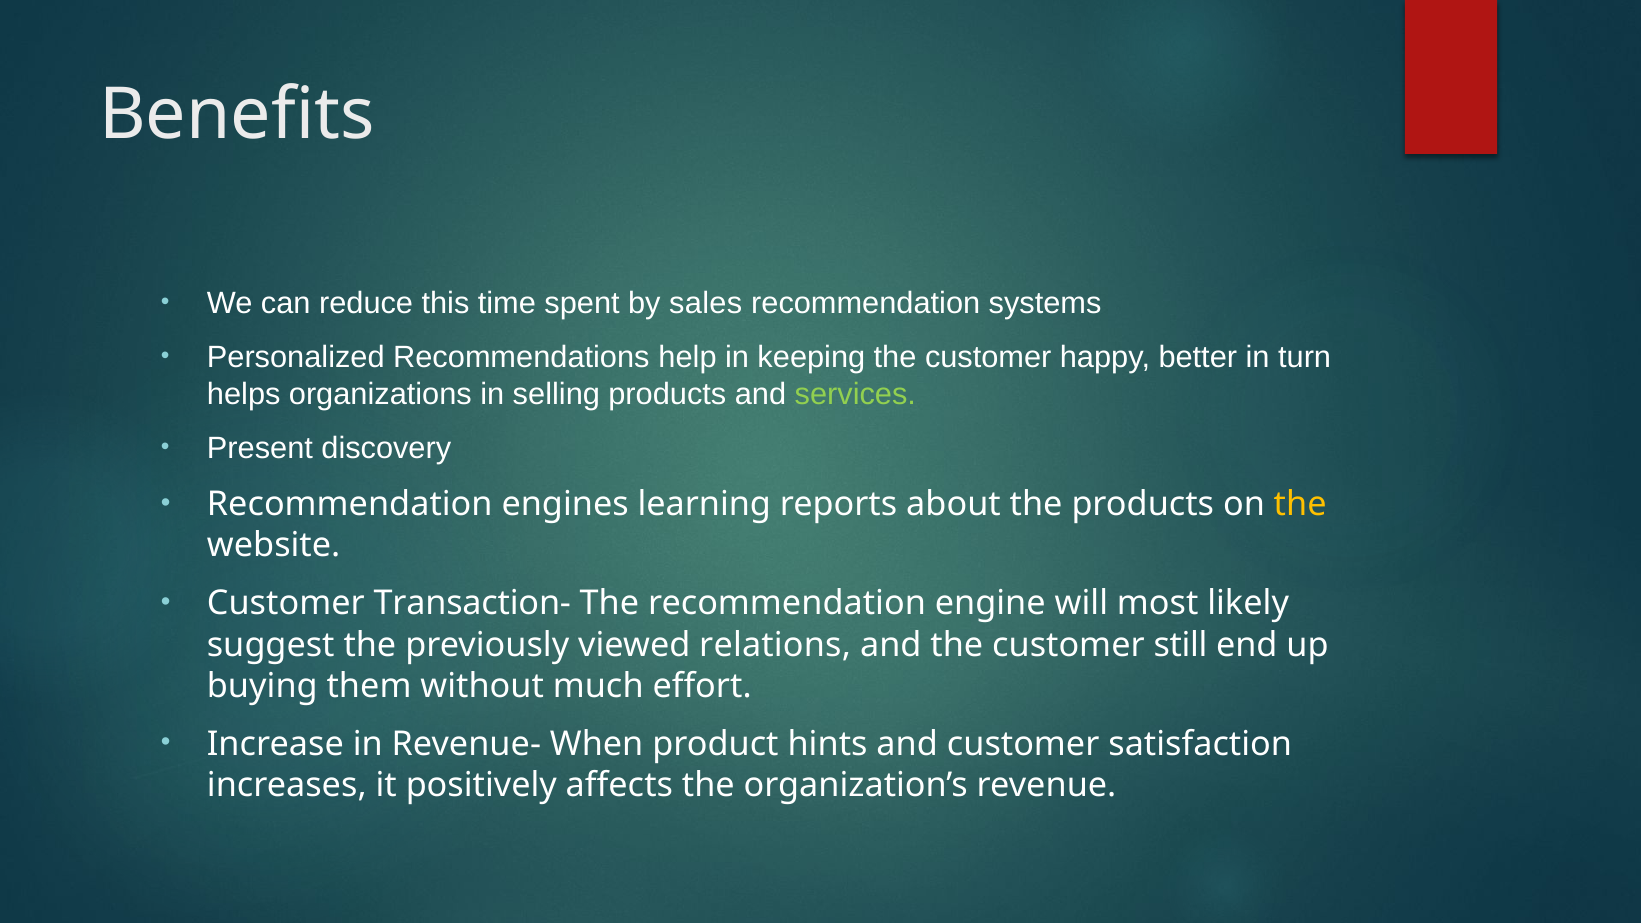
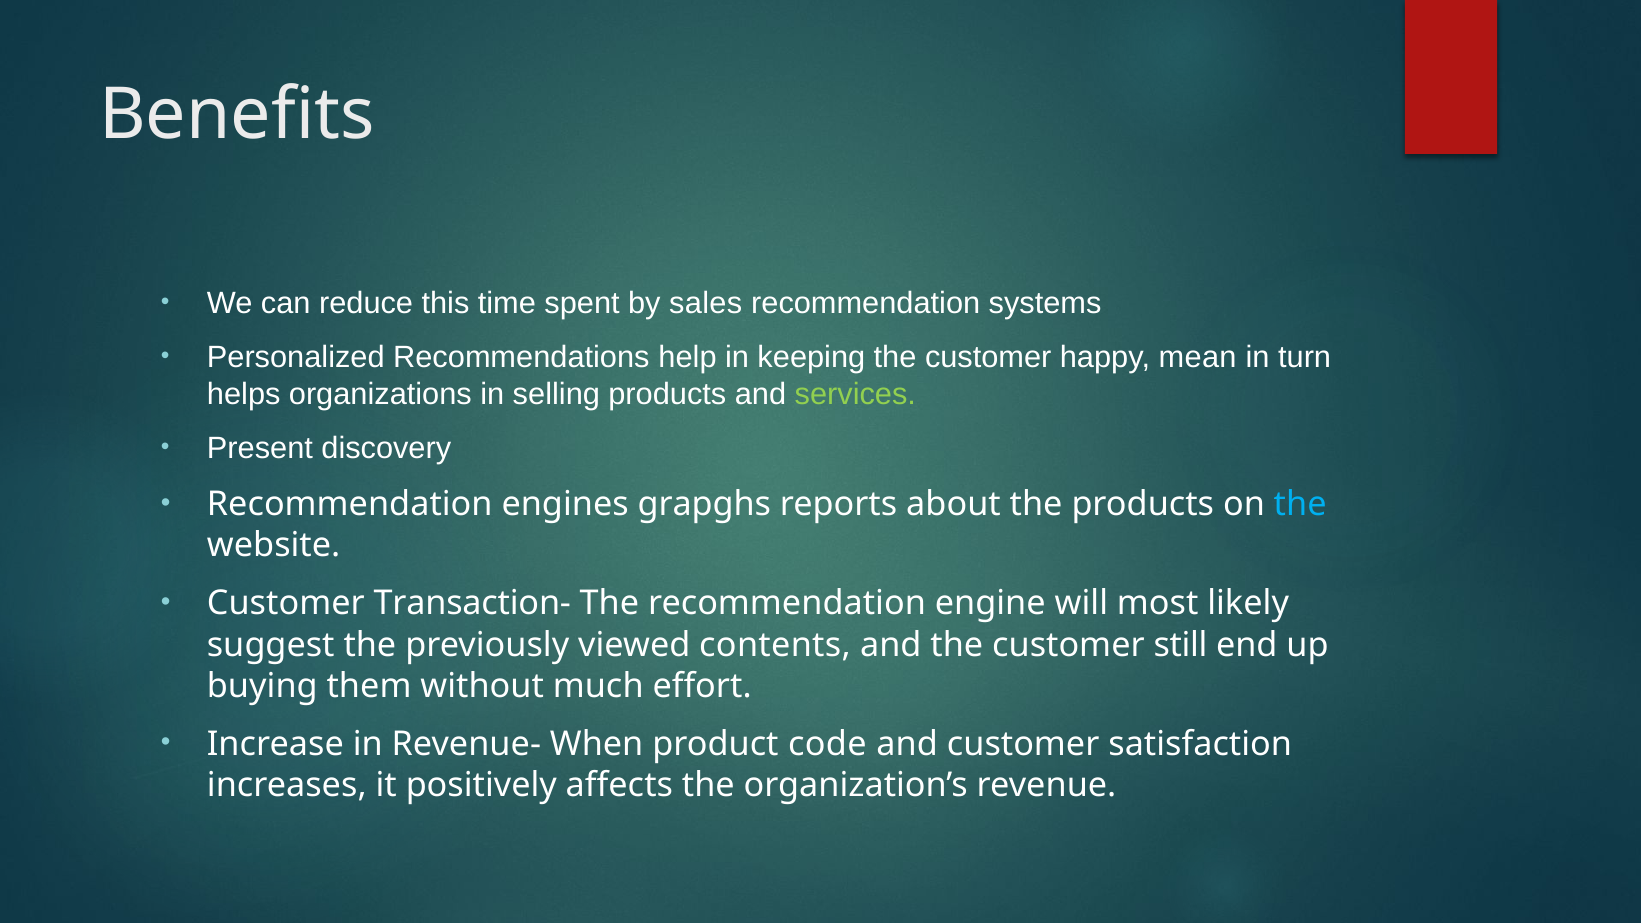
better: better -> mean (1198, 357)
learning: learning -> grapghs (704, 504)
the colour: yellow -> light blue (1300, 504)
relations: relations -> contents (775, 645)
hints: hints -> code (827, 744)
